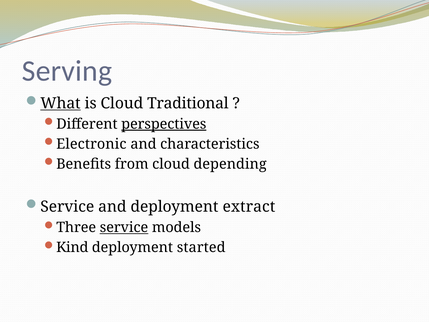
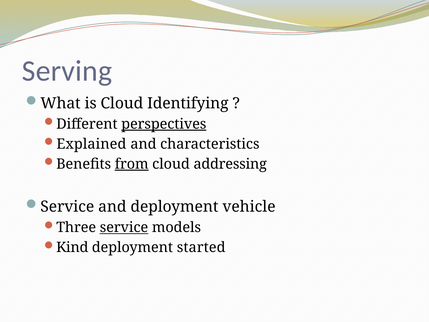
What underline: present -> none (61, 103)
Traditional: Traditional -> Identifying (188, 103)
Electronic: Electronic -> Explained (91, 144)
from underline: none -> present (132, 164)
depending: depending -> addressing (230, 164)
extract: extract -> vehicle (249, 207)
